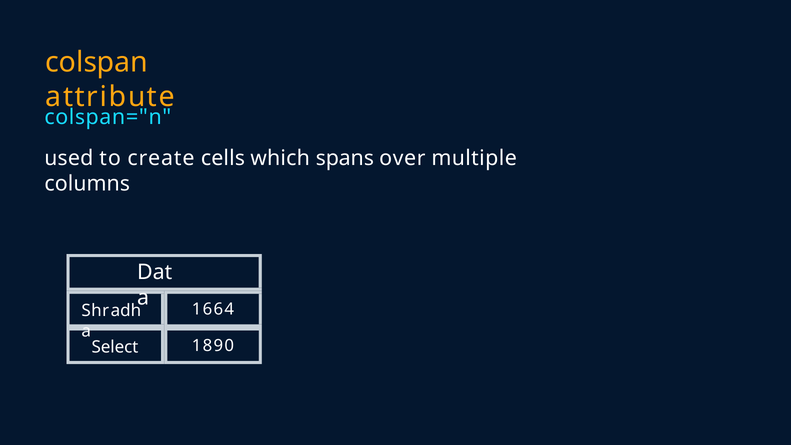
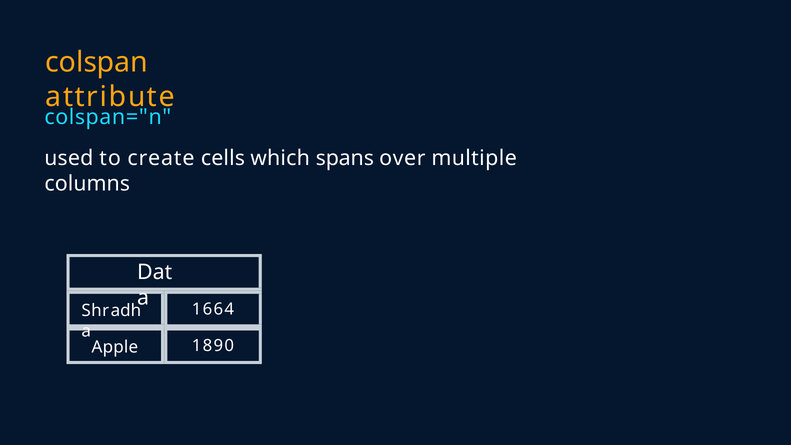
Select: Select -> Apple (115, 347)
